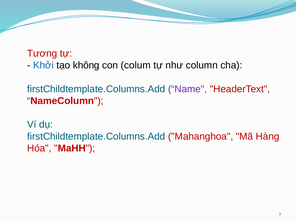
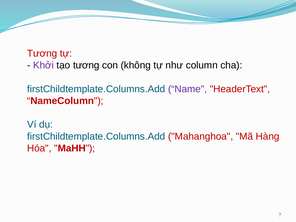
Khởi colour: blue -> purple (43, 65)
tạo không: không -> tương (86, 65)
colum: colum -> không (136, 65)
